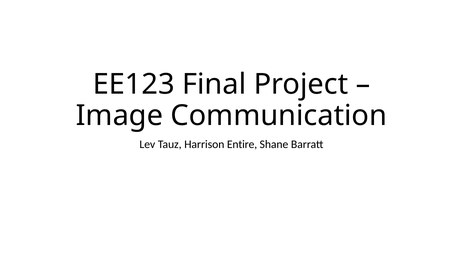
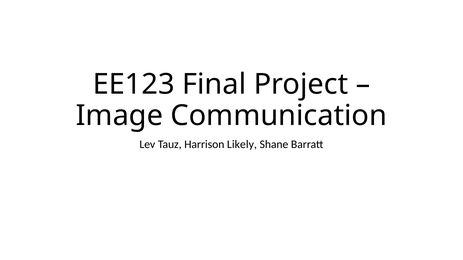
Entire: Entire -> Likely (242, 145)
